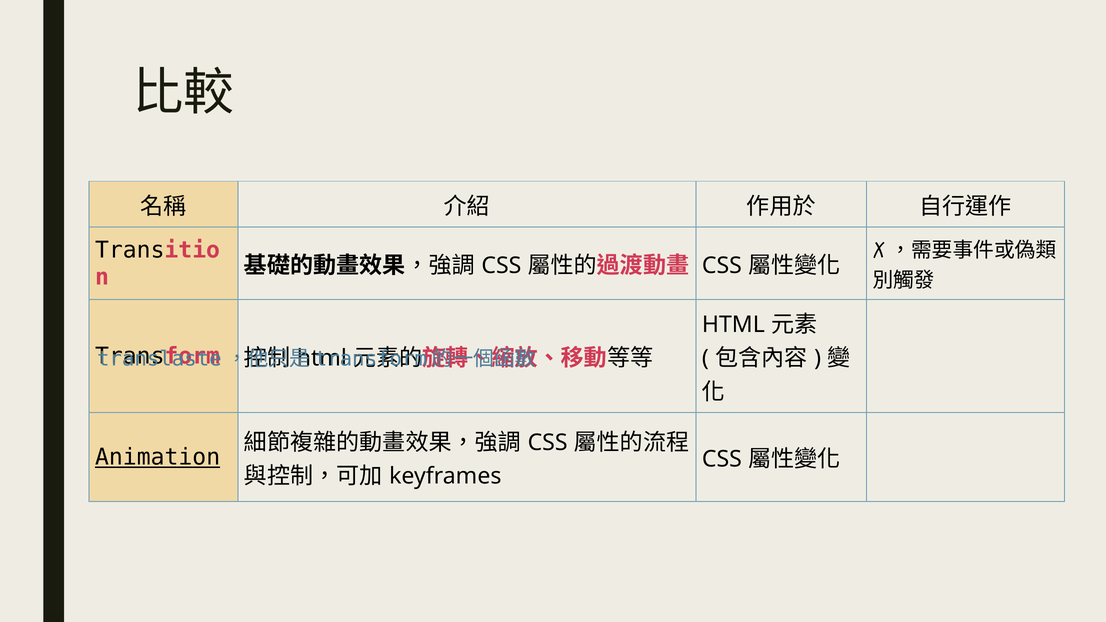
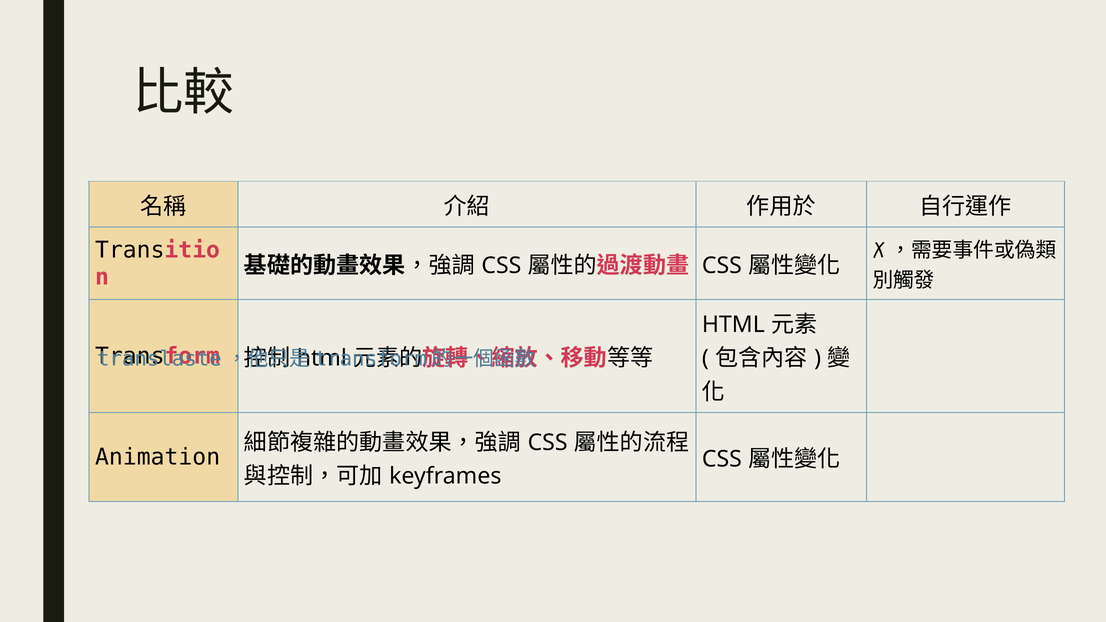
Animation underline: present -> none (158, 457)
